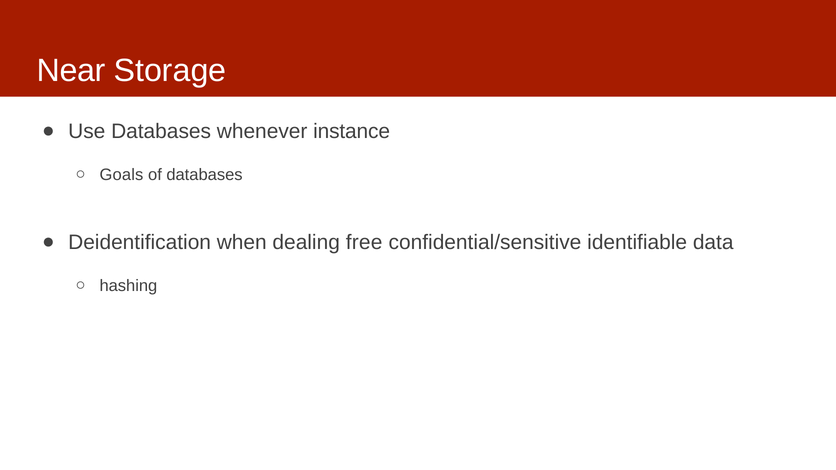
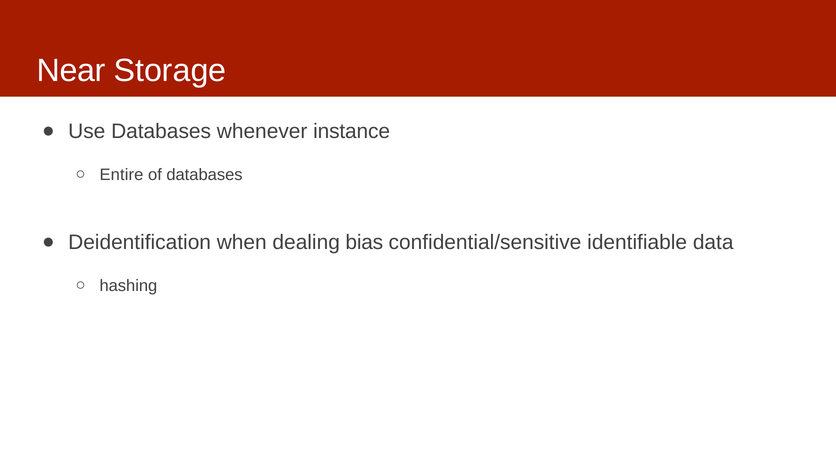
Goals: Goals -> Entire (121, 175)
free: free -> bias (364, 243)
